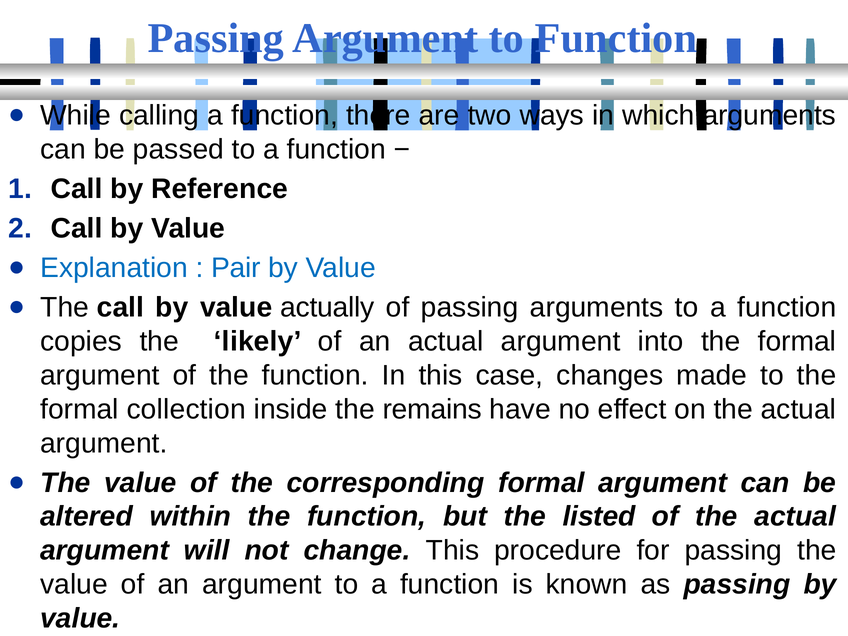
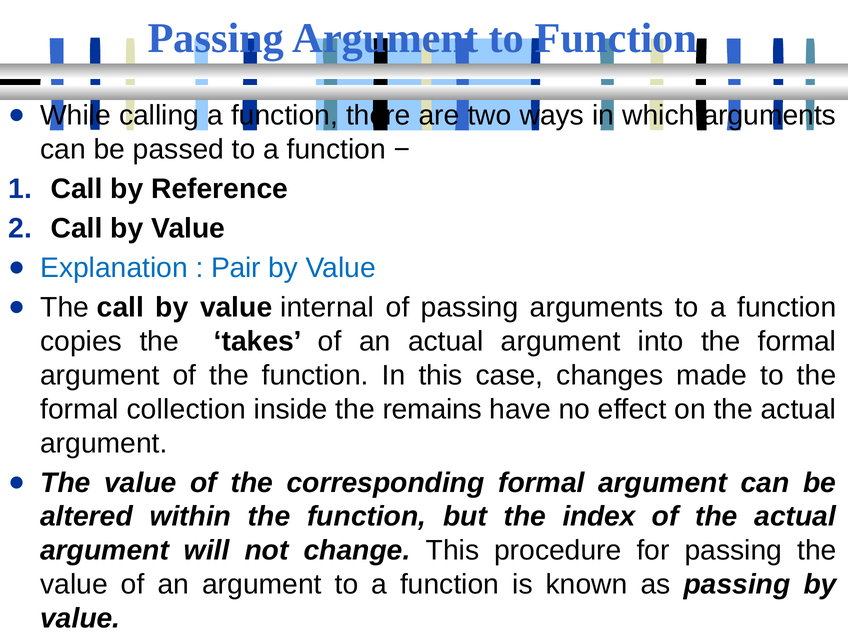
actually: actually -> internal (327, 308)
likely: likely -> takes (258, 341)
listed: listed -> index (599, 517)
